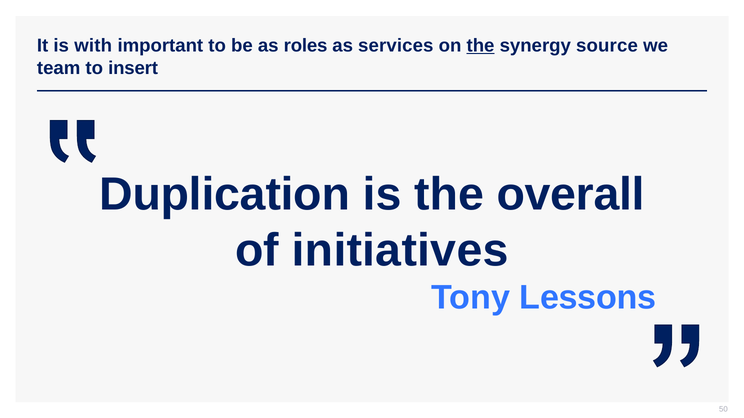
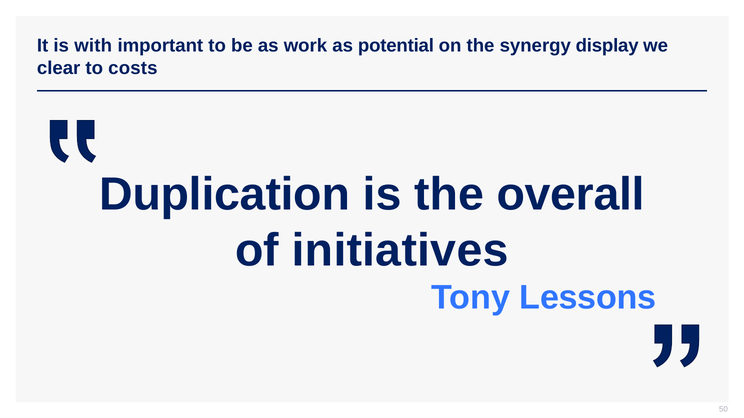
roles: roles -> work (305, 46)
services: services -> potential (396, 46)
the underline: present -> none (481, 46)
source: source -> display (607, 46)
team: team -> clear (59, 68)
insert: insert -> costs (133, 68)
